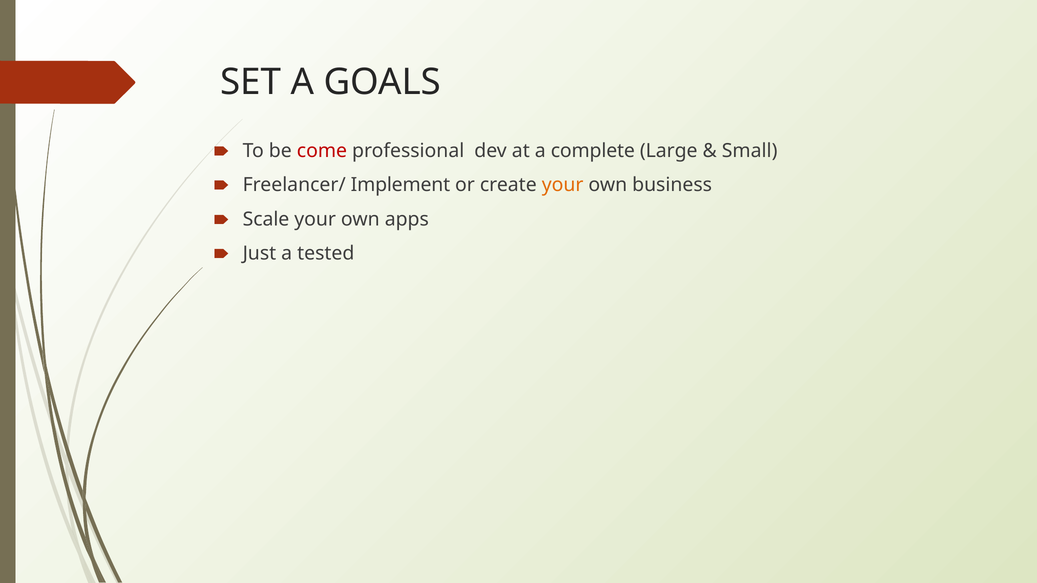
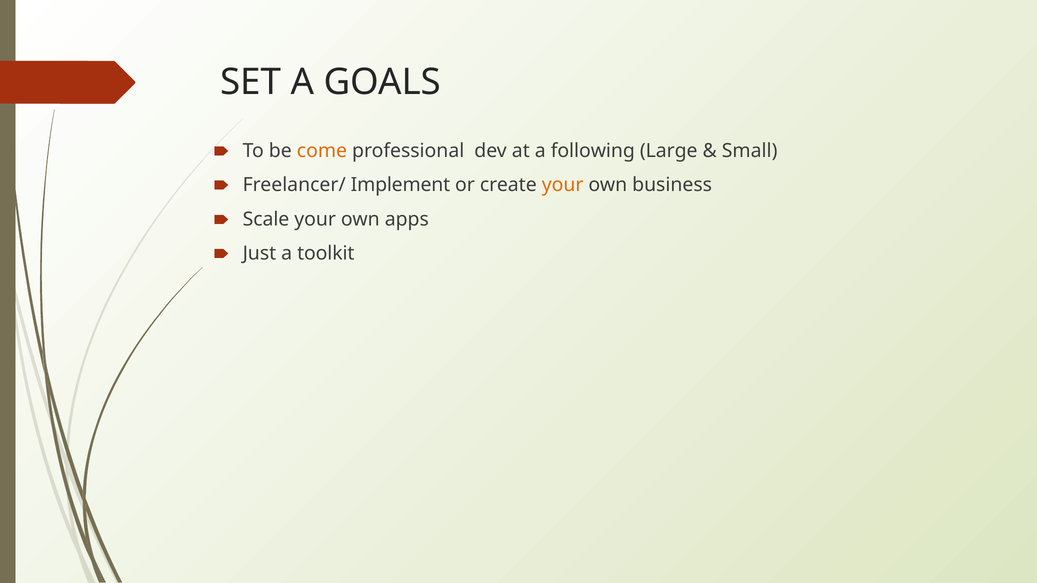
come colour: red -> orange (322, 151)
complete: complete -> following (593, 151)
tested: tested -> toolkit (326, 253)
